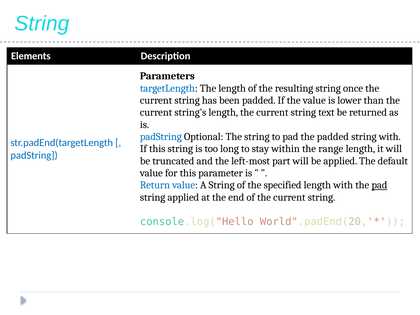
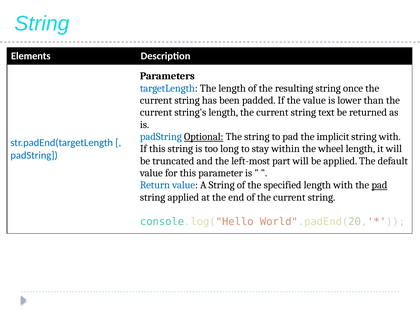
Optional underline: none -> present (204, 137)
the padded: padded -> implicit (333, 137)
range: range -> wheel (331, 149)
